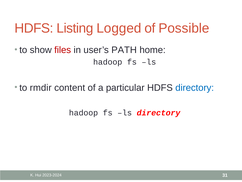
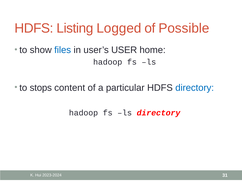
files colour: red -> blue (63, 50)
PATH: PATH -> USER (124, 50)
rmdir: rmdir -> stops (41, 87)
